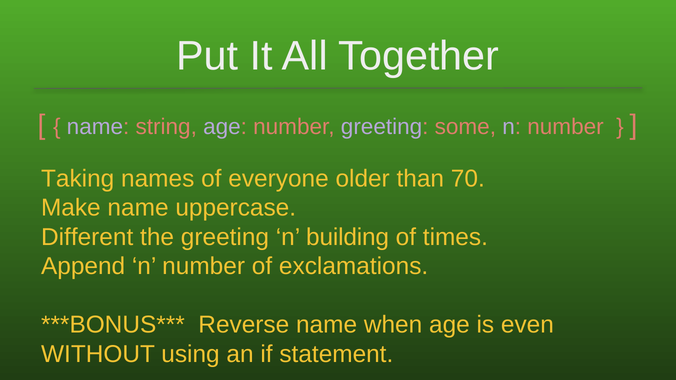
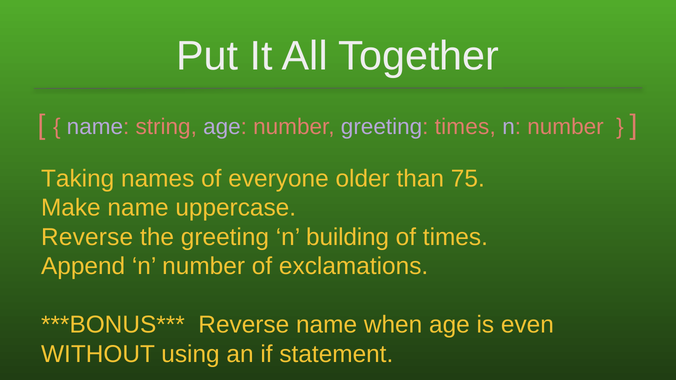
greeting some: some -> times (465, 127)
70: 70 -> 75 (468, 179)
Different: Different -> Reverse (87, 237)
